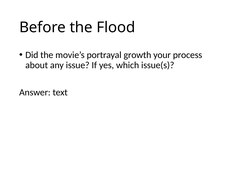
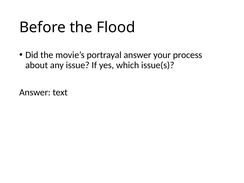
portrayal growth: growth -> answer (137, 55)
